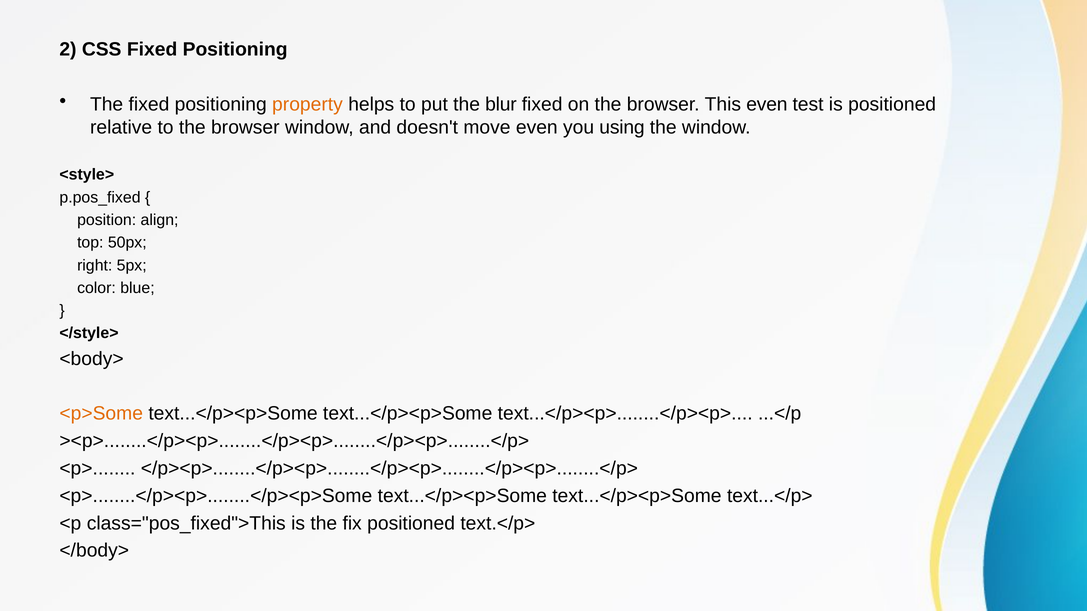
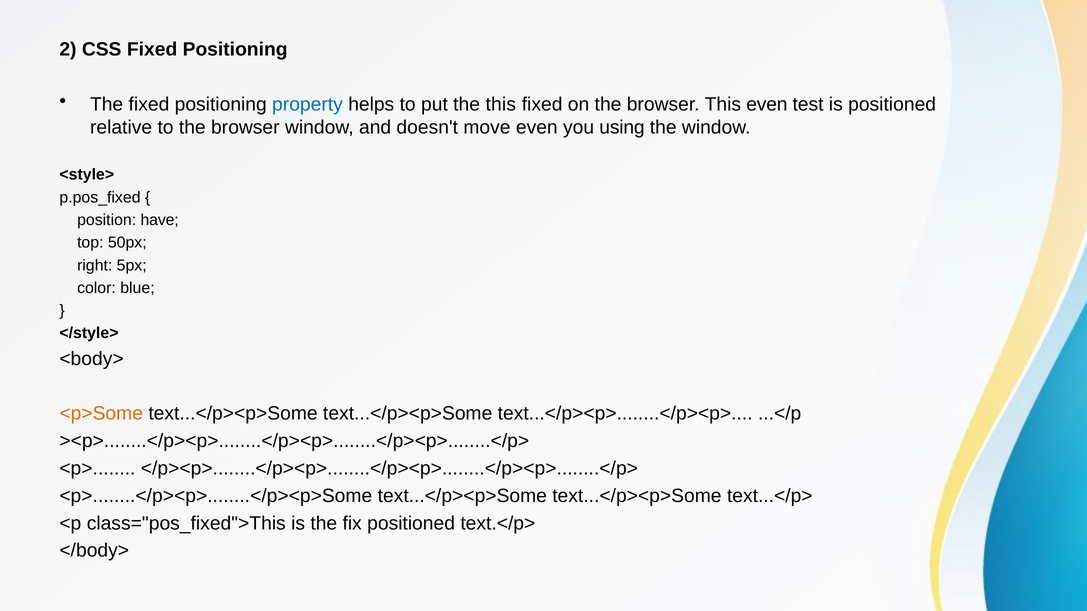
property colour: orange -> blue (307, 105)
the blur: blur -> this (501, 105)
align: align -> have (160, 220)
